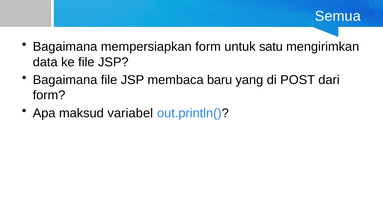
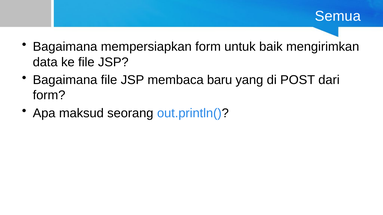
satu: satu -> baik (271, 47)
variabel: variabel -> seorang (130, 113)
